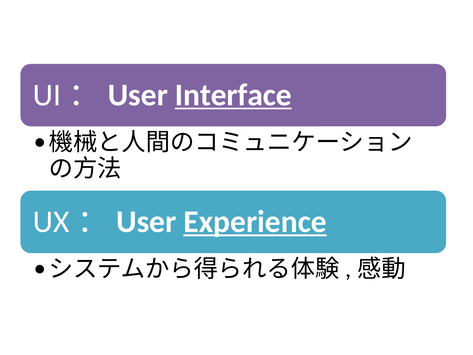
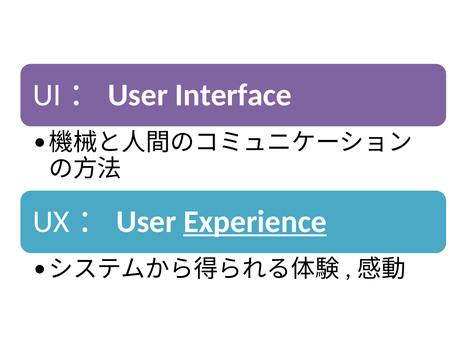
Interface underline: present -> none (233, 95)
